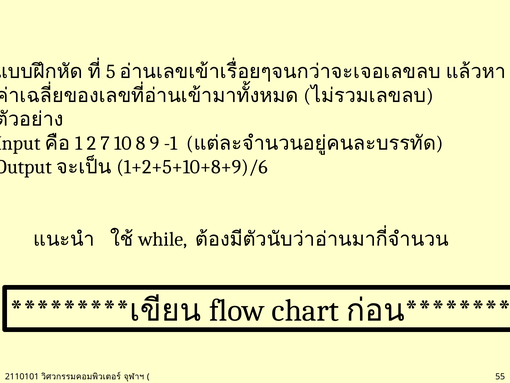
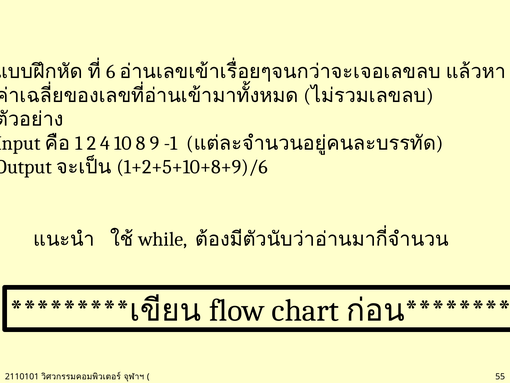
5: 5 -> 6 (111, 72)
7: 7 -> 4 (105, 143)
